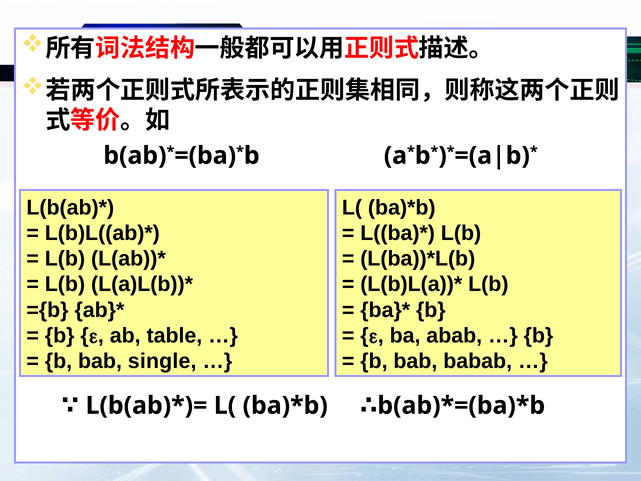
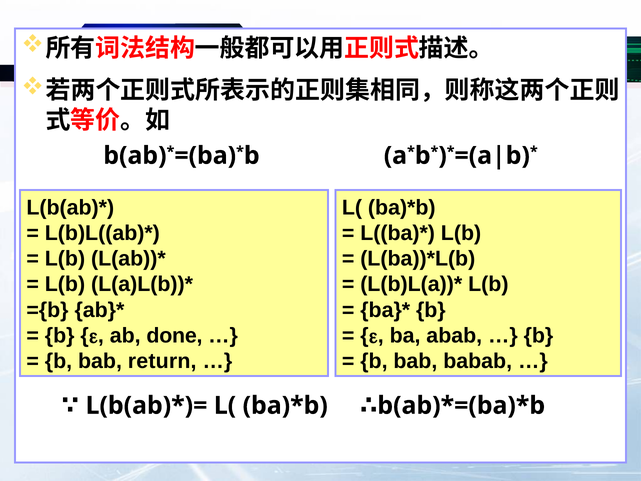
table: table -> done (175, 336)
single: single -> return (162, 361)
